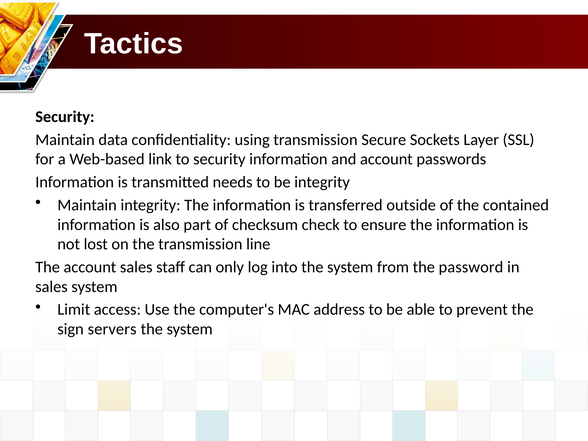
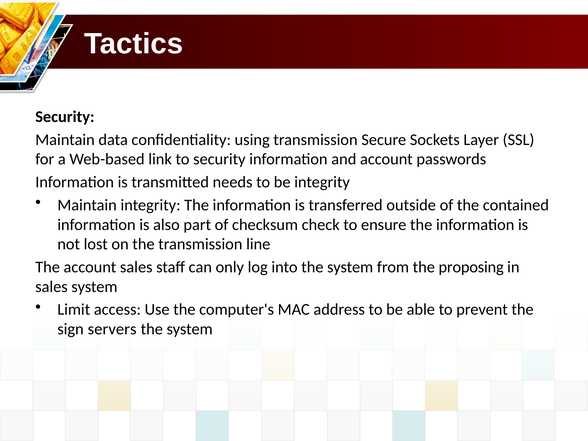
password: password -> proposing (471, 267)
